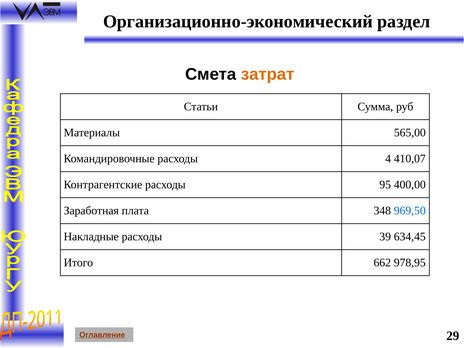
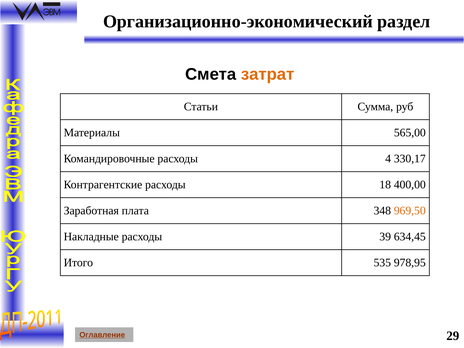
410,07: 410,07 -> 330,17 (410, 159)
95: 95 -> 18 (385, 185)
969,50 colour: blue -> orange (410, 211)
662: 662 -> 535 (382, 263)
